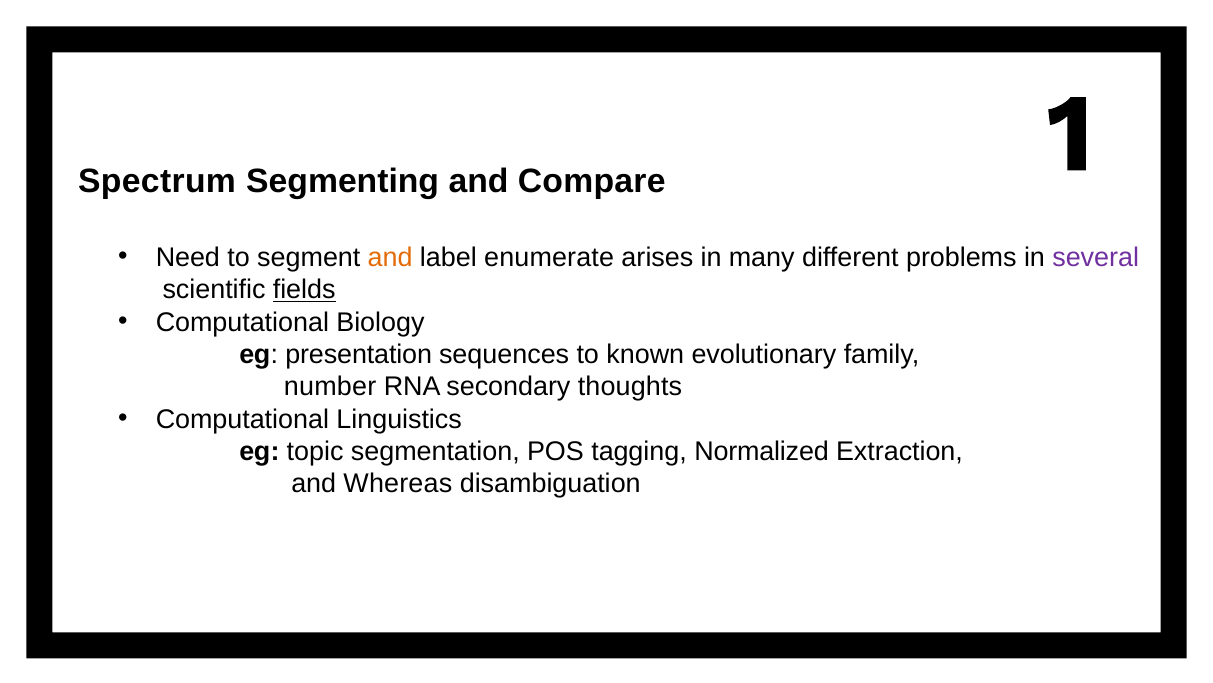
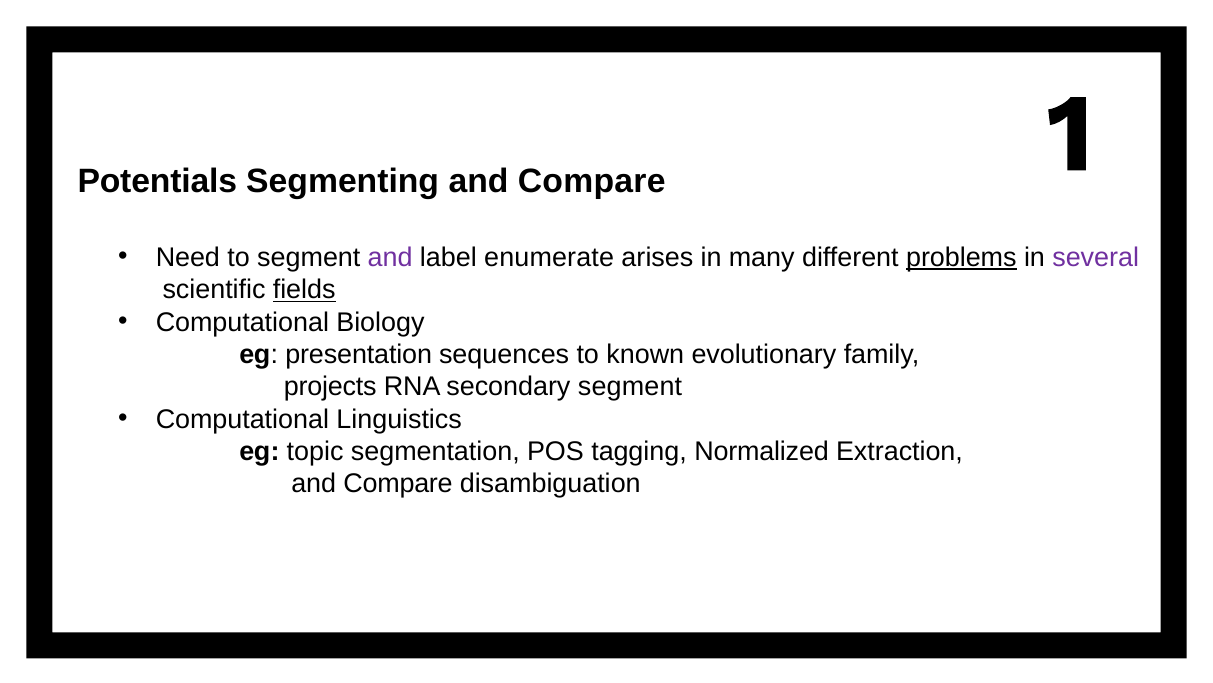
Spectrum: Spectrum -> Potentials (157, 182)
and colour: orange -> purple (390, 257)
problems underline: none -> present (961, 257)
number: number -> projects (330, 386)
secondary thoughts: thoughts -> segment (630, 386)
Whereas: Whereas -> Compare (398, 483)
